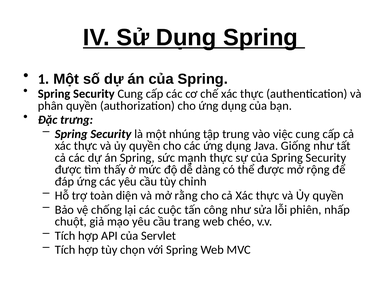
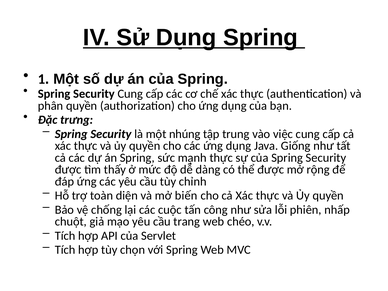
rằng: rằng -> biến (186, 196)
